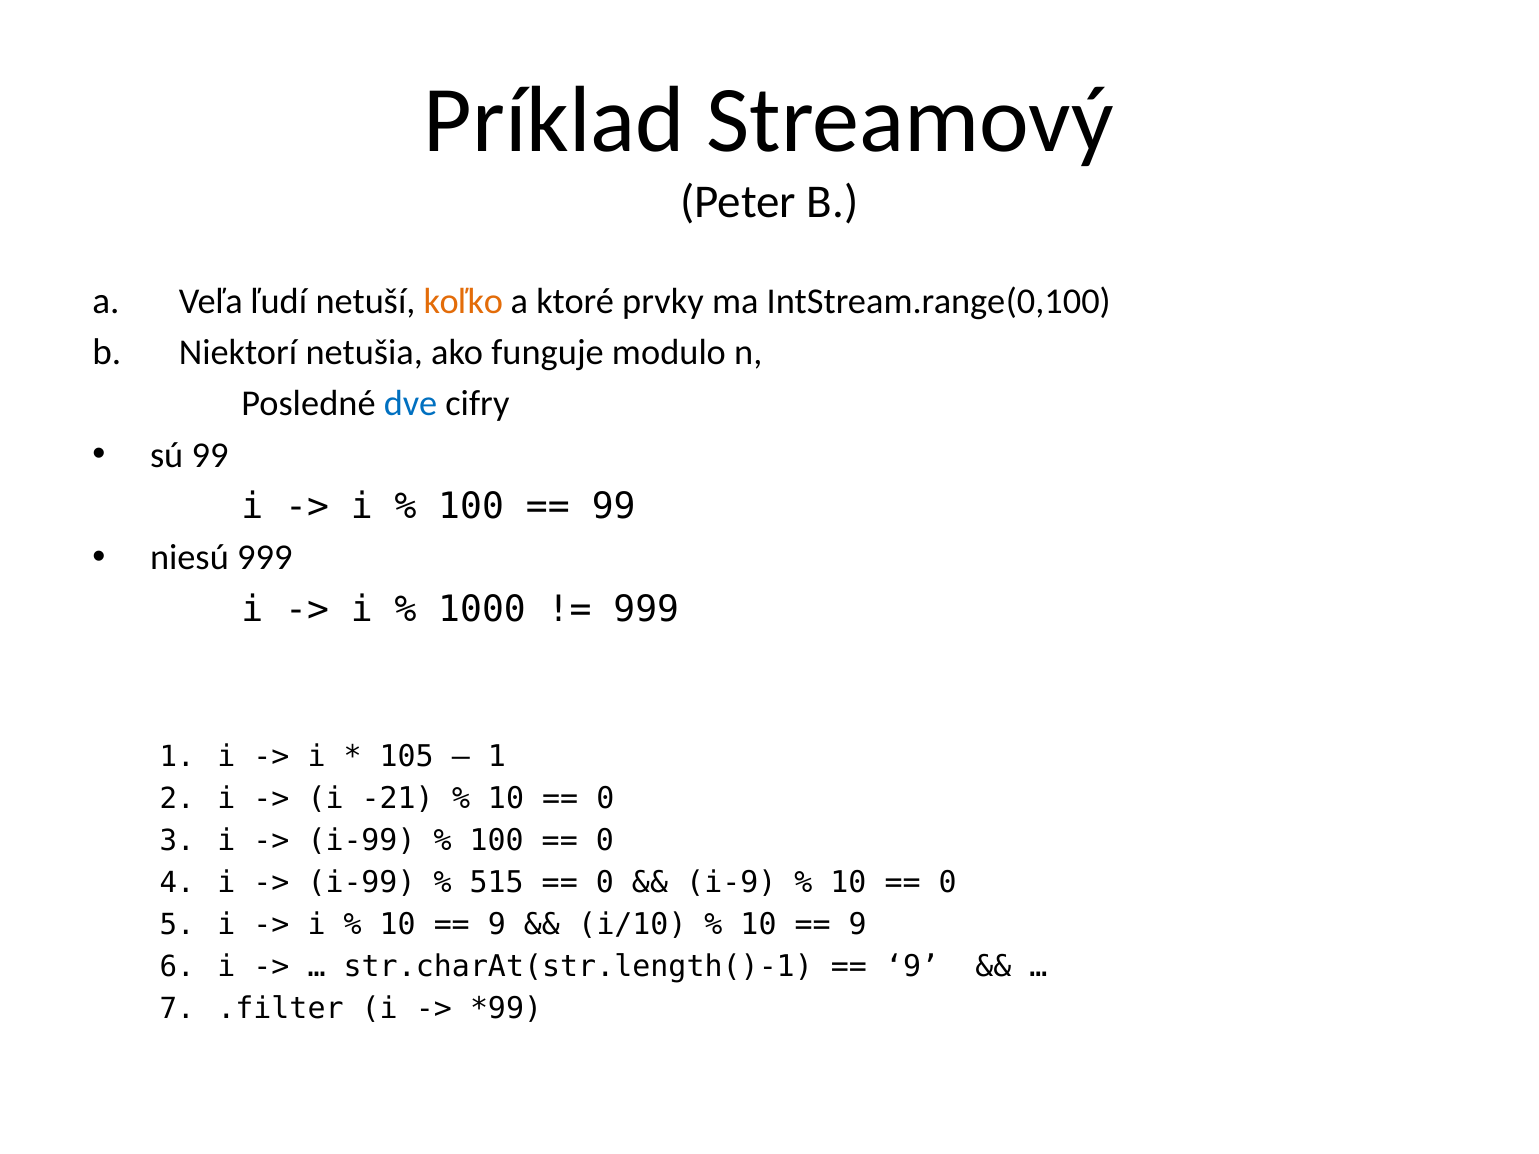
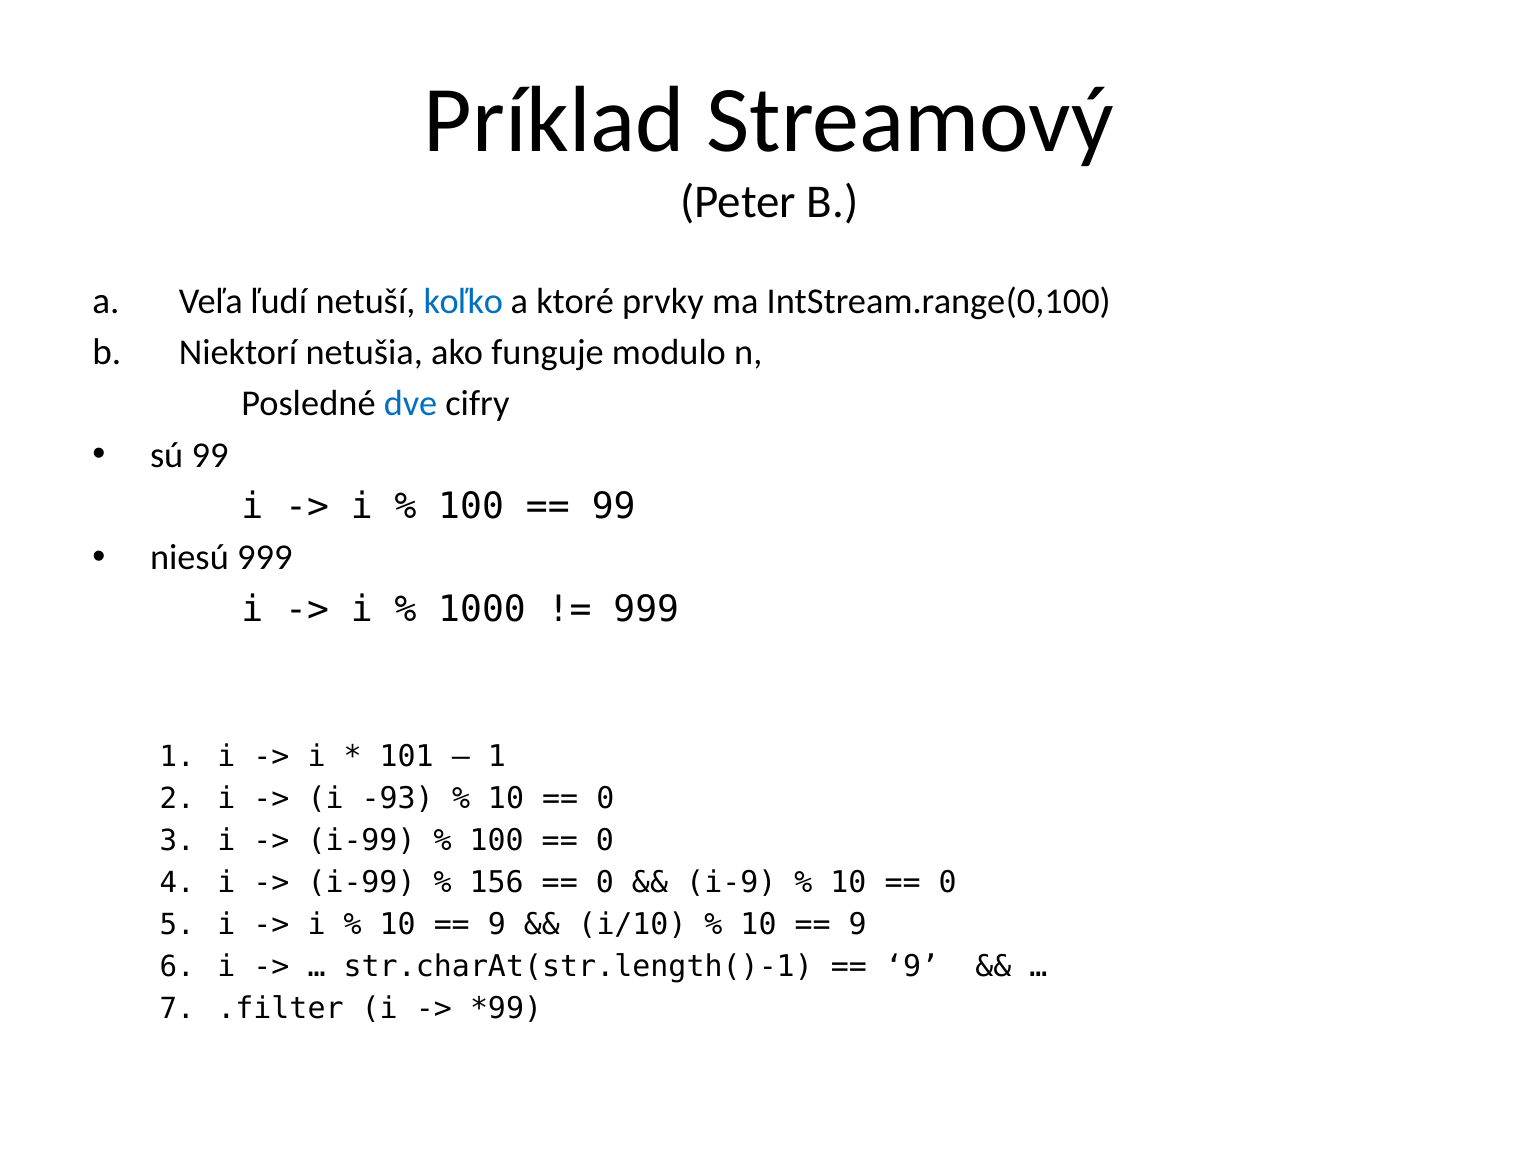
koľko colour: orange -> blue (463, 301)
105: 105 -> 101 (407, 757)
-21: -21 -> -93 (398, 799)
515: 515 -> 156 (497, 883)
